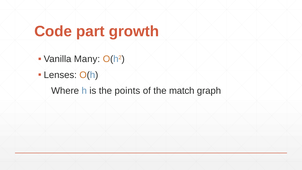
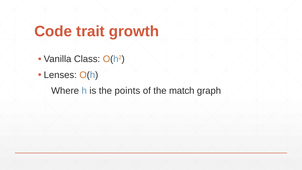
part: part -> trait (90, 31)
Many: Many -> Class (87, 59)
